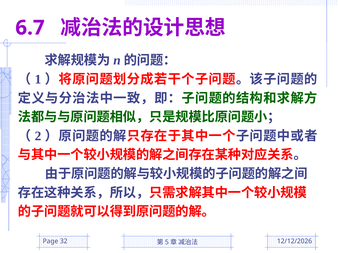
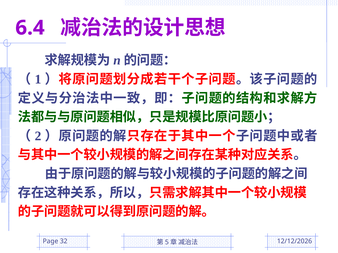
6.7: 6.7 -> 6.4 (30, 28)
